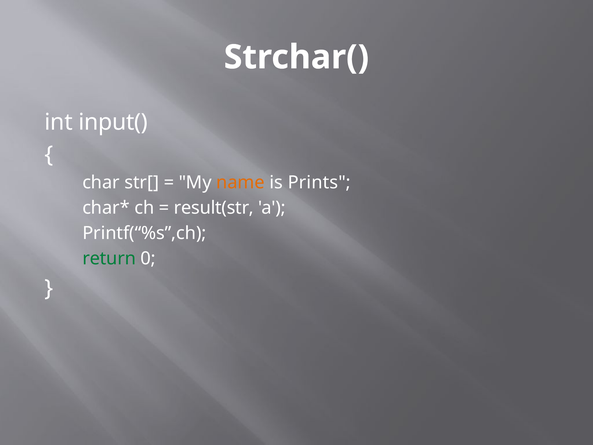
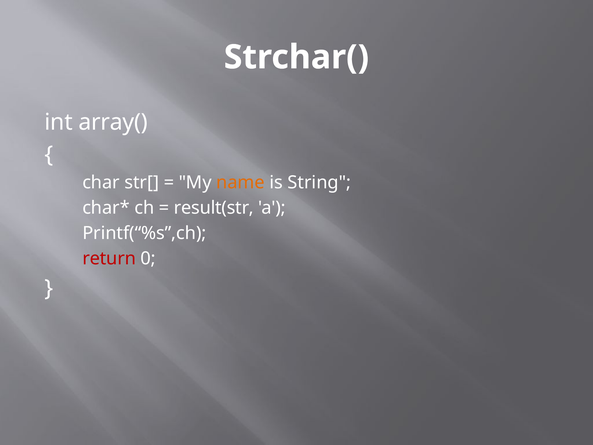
input(: input( -> array( (113, 122)
Prints: Prints -> String (319, 182)
return colour: green -> red (109, 259)
